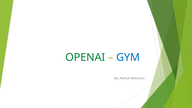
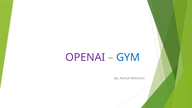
OPENAI colour: green -> purple (85, 57)
